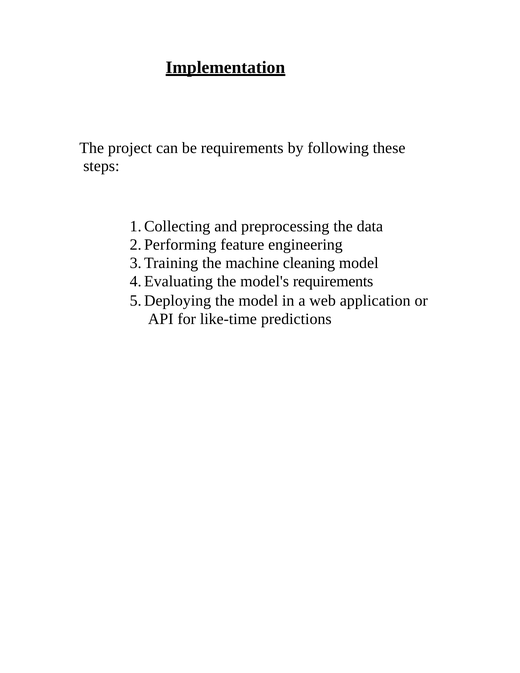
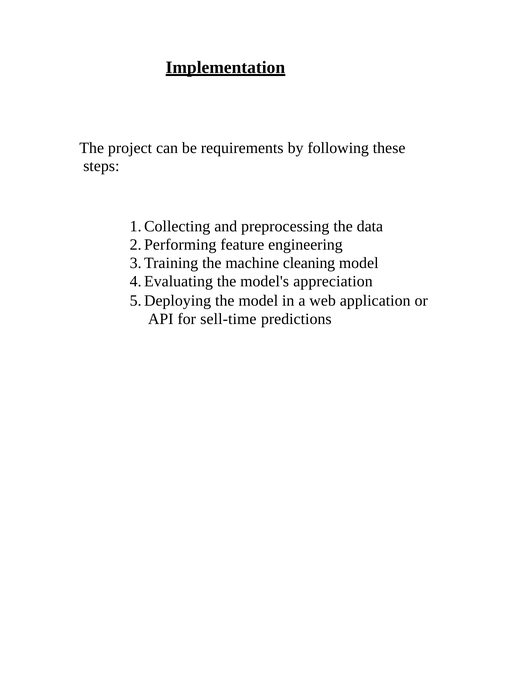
model's requirements: requirements -> appreciation (333, 281)
like-time: like-time -> sell-time (228, 319)
